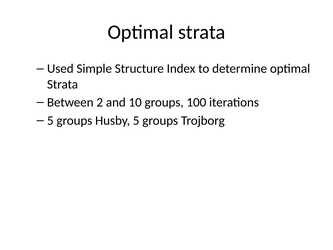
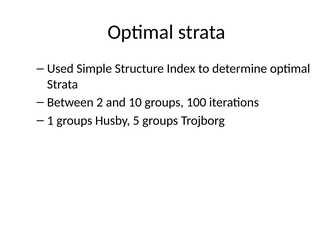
5: 5 -> 1 (50, 120)
